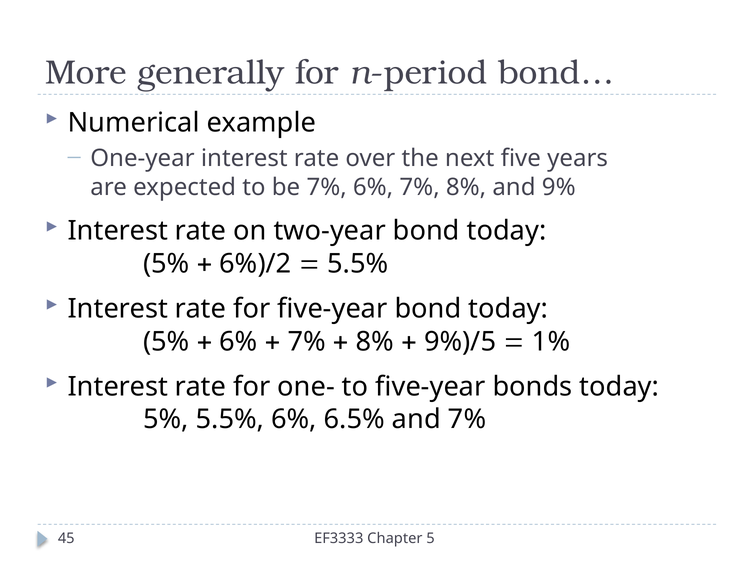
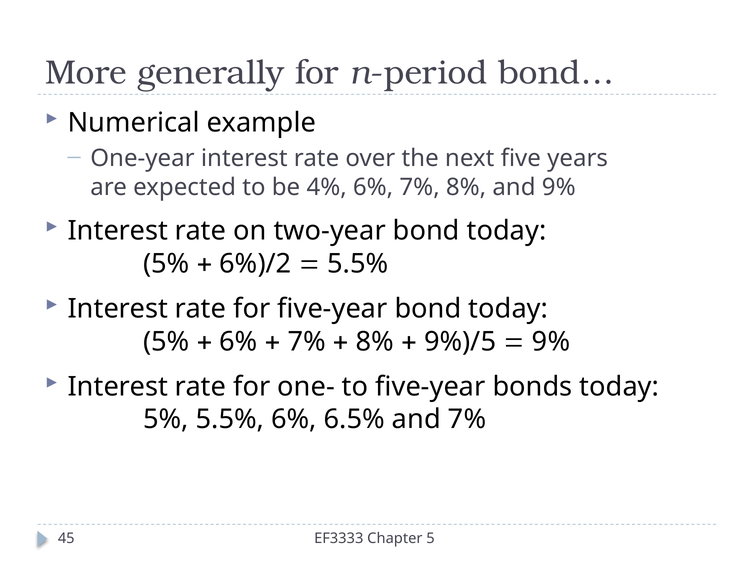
be 7%: 7% -> 4% (327, 187)
1%: 1% -> 9% (551, 341)
